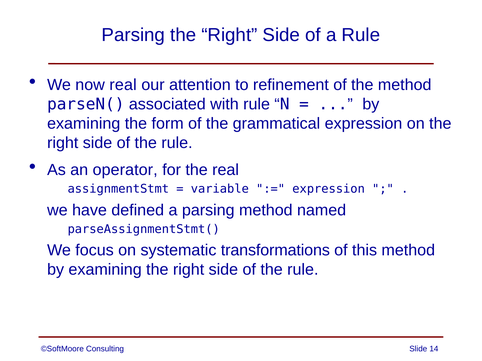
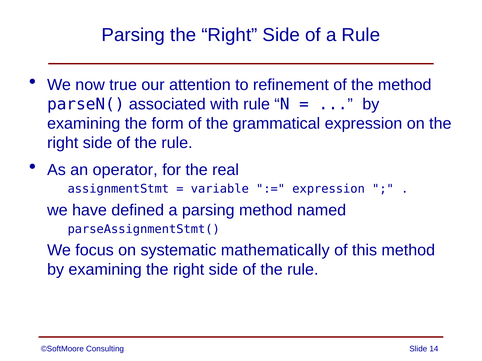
now real: real -> true (123, 85)
transformations: transformations -> mathematically (275, 251)
